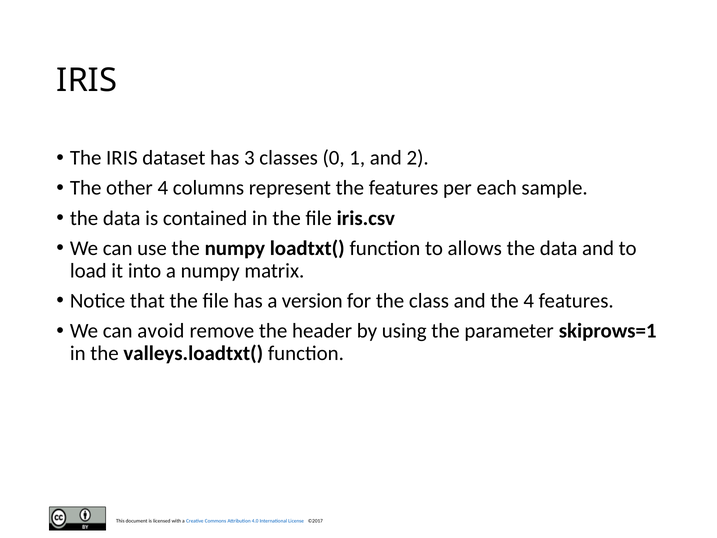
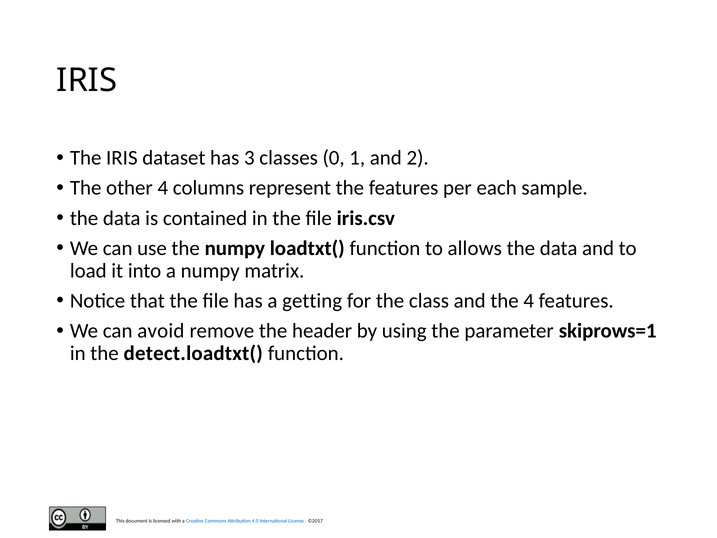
version: version -> getting (312, 301)
valleys.loadtxt(: valleys.loadtxt( -> detect.loadtxt( (193, 353)
